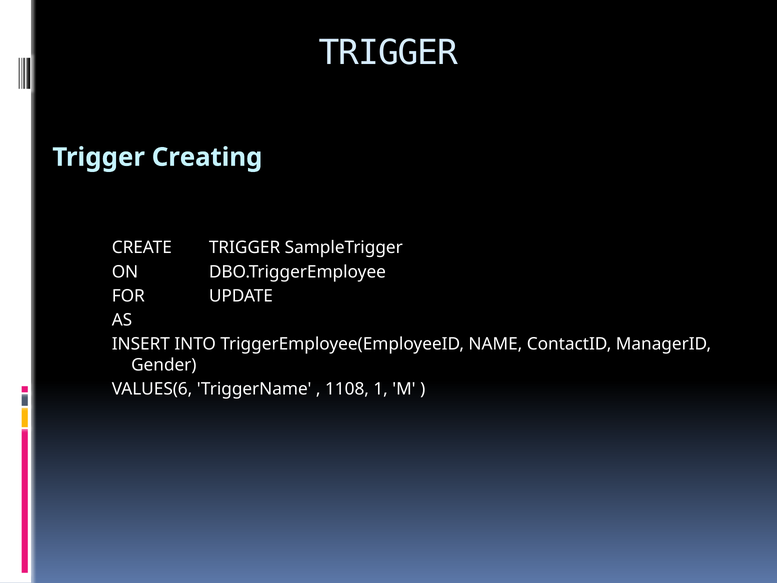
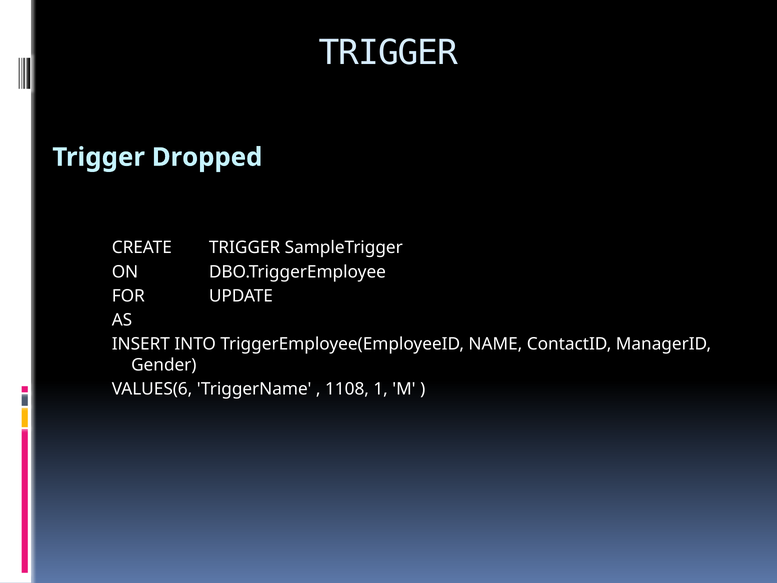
Creating: Creating -> Dropped (207, 157)
